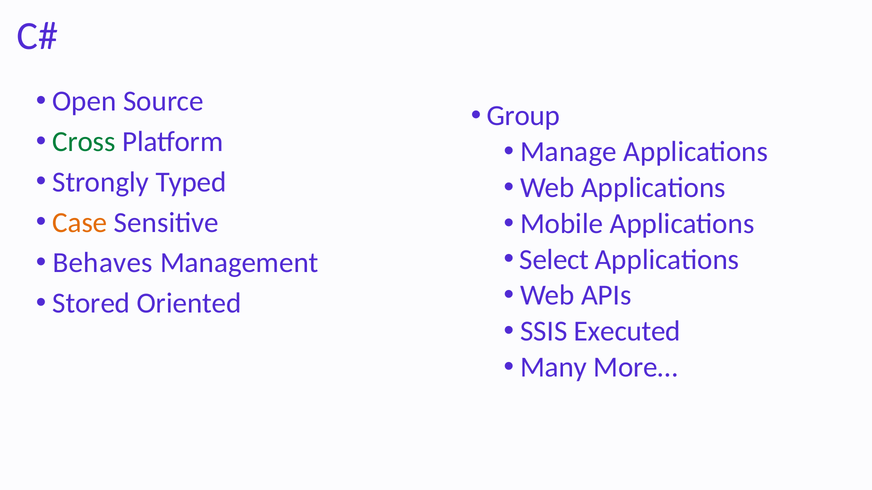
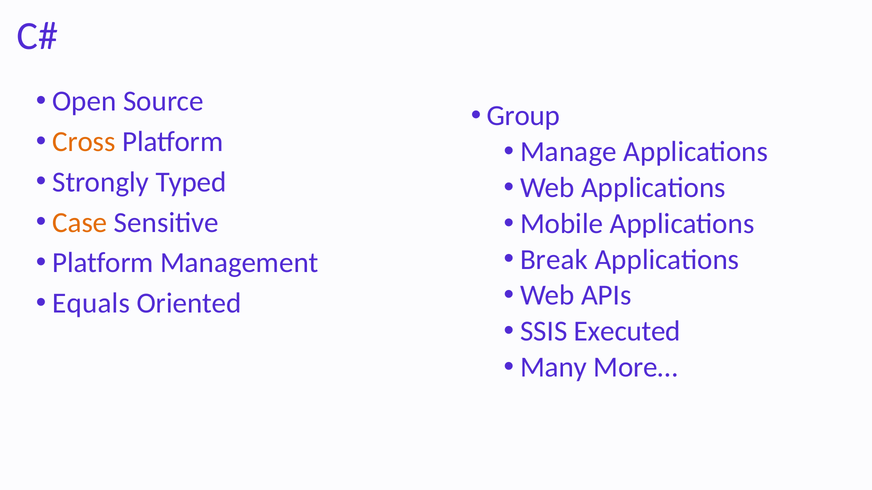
Cross colour: green -> orange (84, 142)
Select: Select -> Break (554, 260)
Behaves: Behaves -> Platform (103, 263)
Stored: Stored -> Equals (91, 304)
